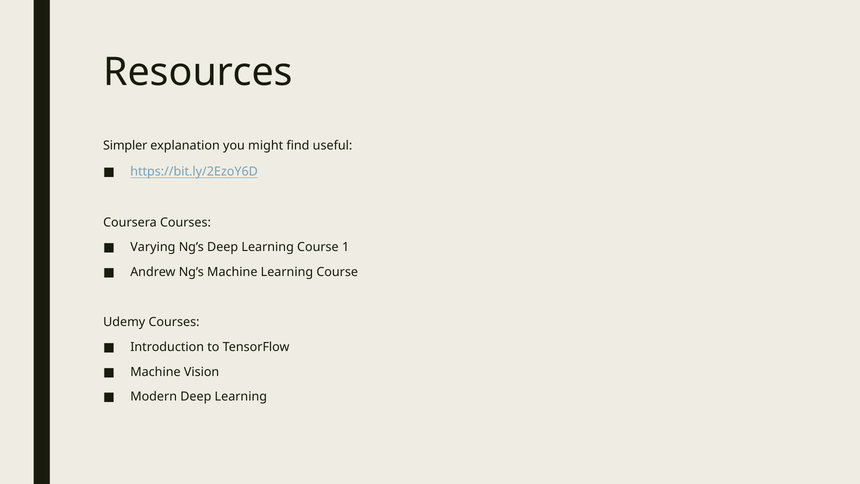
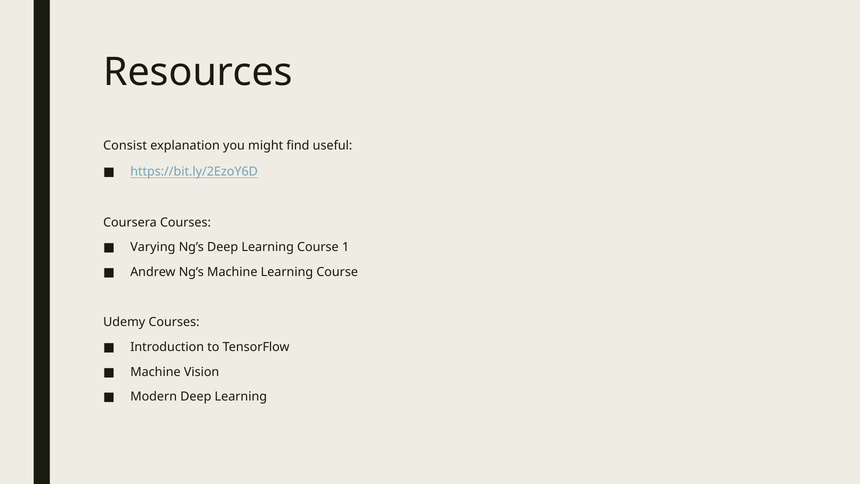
Simpler: Simpler -> Consist (125, 146)
